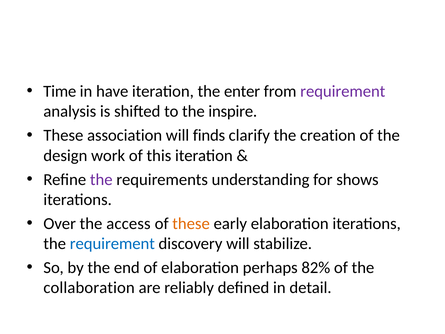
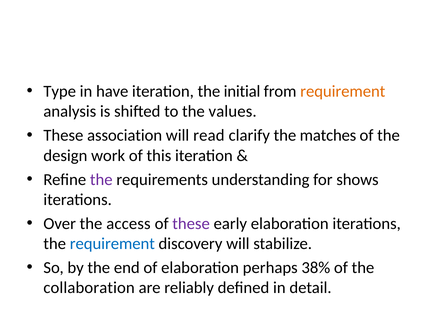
Time: Time -> Type (60, 91)
enter: enter -> initial (242, 91)
requirement colour: purple -> orange (343, 91)
inspire: inspire -> values (233, 111)
finds: finds -> read (209, 135)
creation: creation -> matches (328, 135)
these colour: orange -> purple (191, 223)
82%: 82% -> 38% (316, 267)
